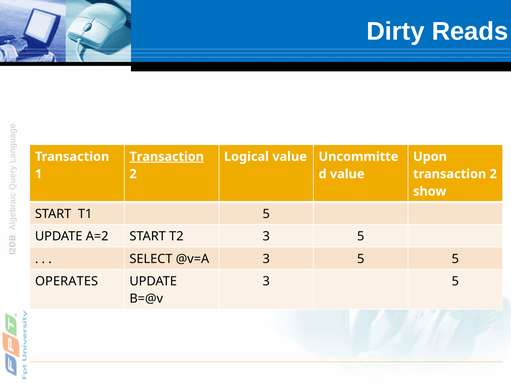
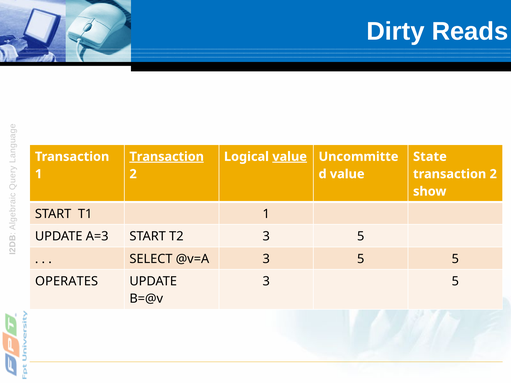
value underline: none -> present (290, 157)
Upon: Upon -> State (430, 157)
T1 5: 5 -> 1 (266, 214)
A=2: A=2 -> A=3 (97, 237)
